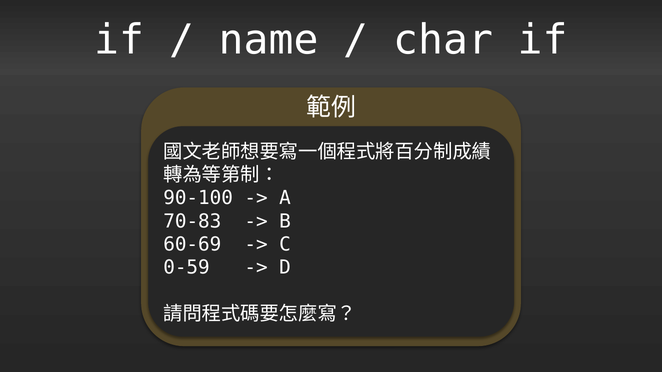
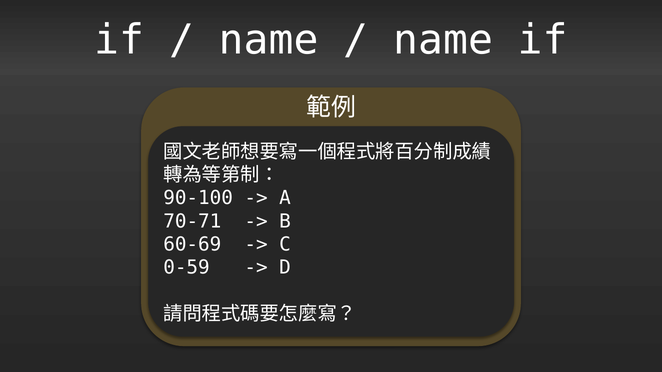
char: char -> name (443, 40)
70-83: 70-83 -> 70-71 (192, 221)
